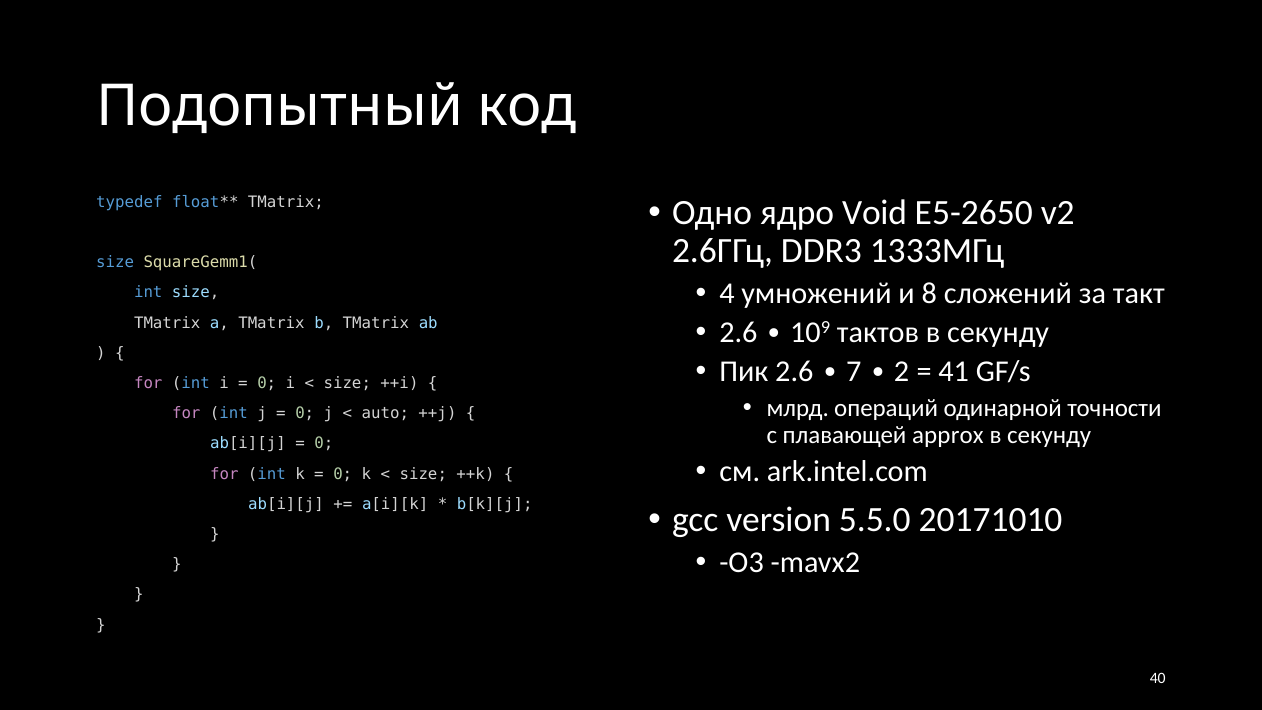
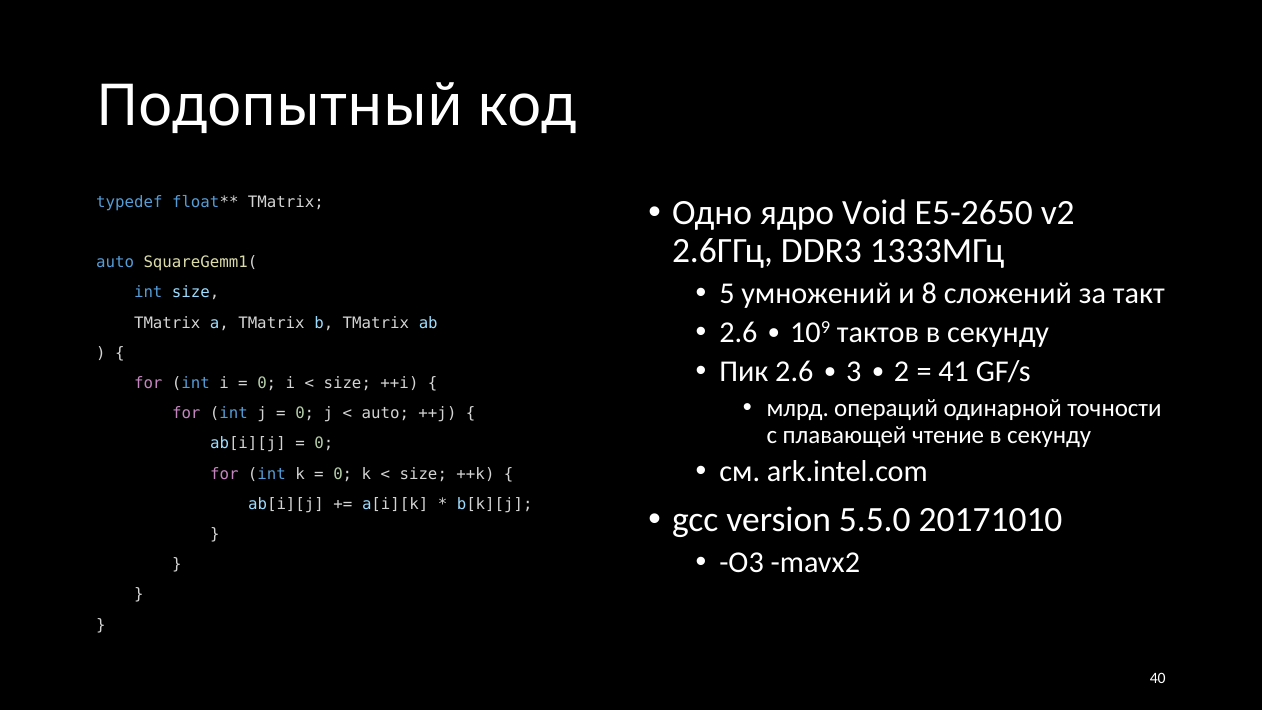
size: size -> auto (115, 262)
4: 4 -> 5 (727, 293)
7: 7 -> 3 (854, 372)
approx: approx -> чтение (948, 435)
